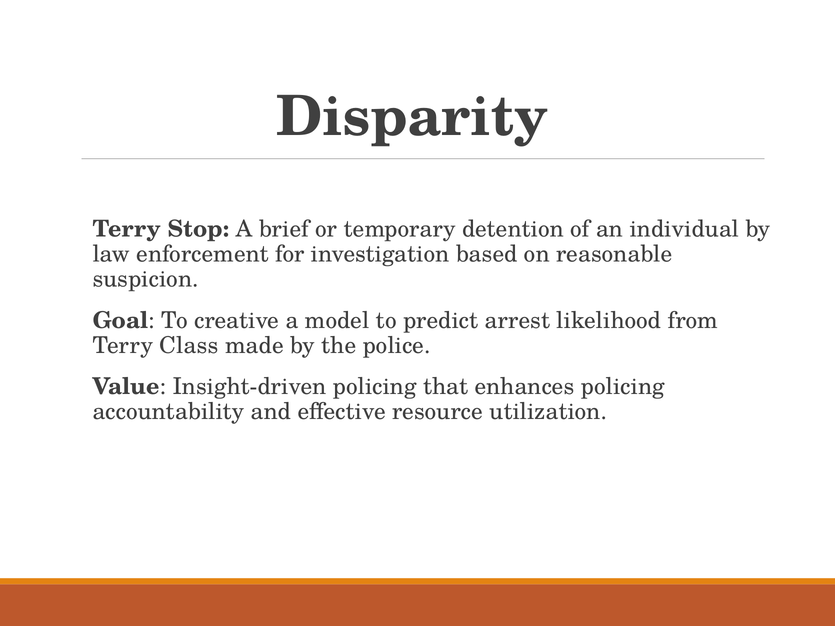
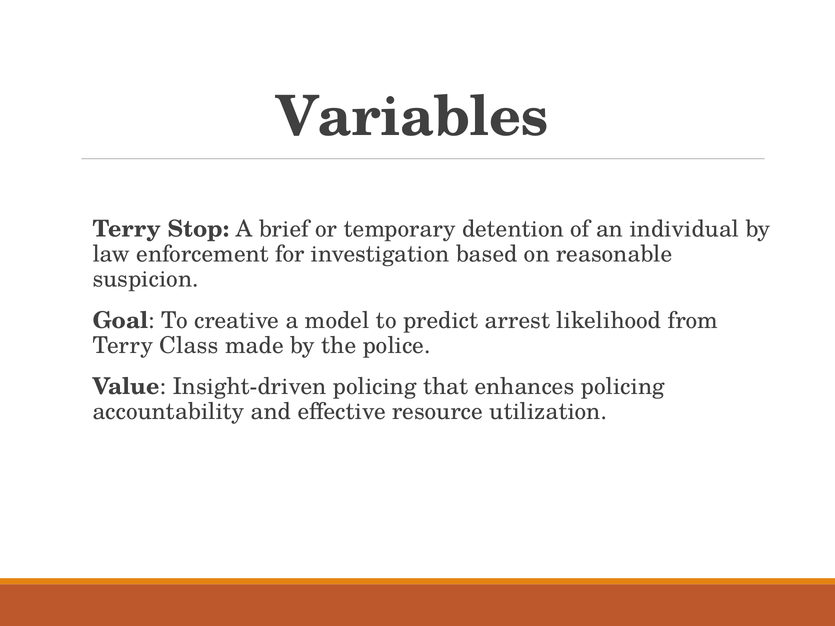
Disparity: Disparity -> Variables (412, 117)
